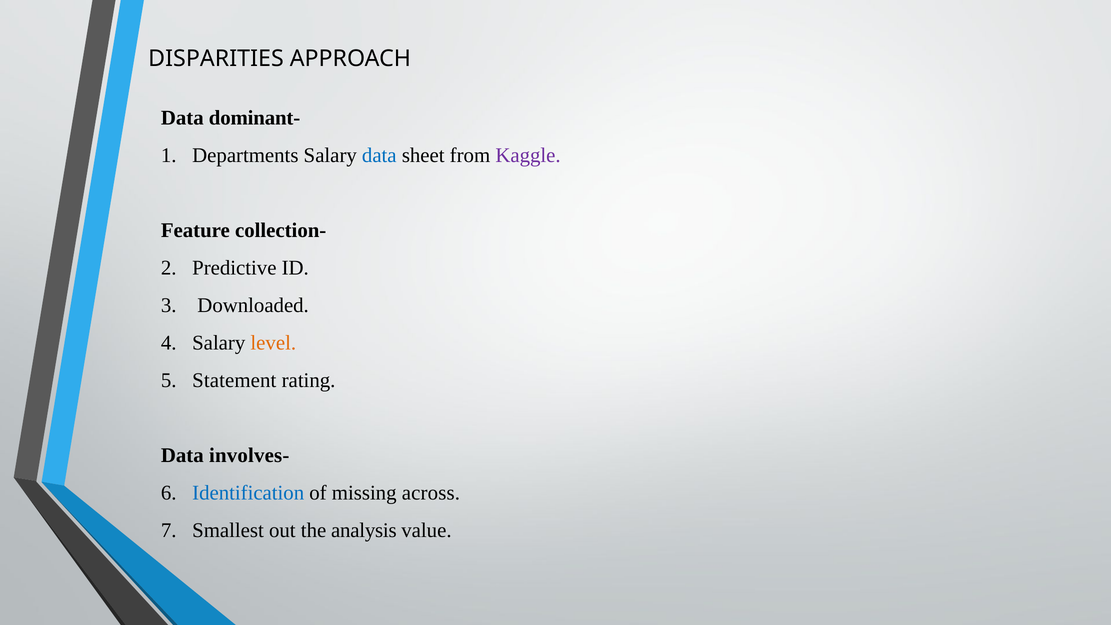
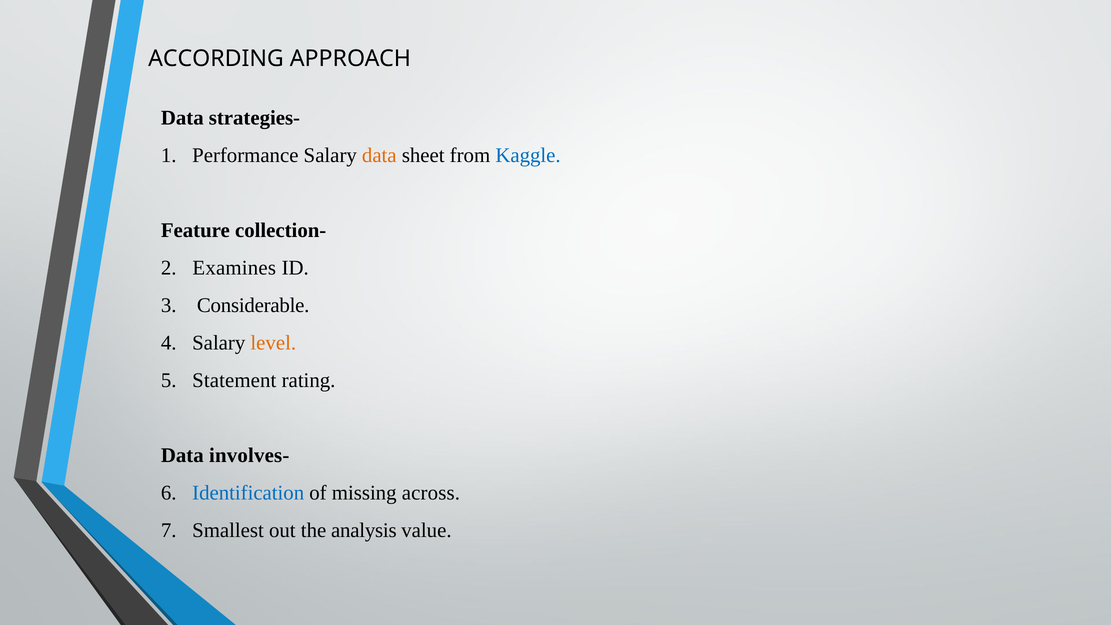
DISPARITIES: DISPARITIES -> ACCORDING (216, 58)
dominant-: dominant- -> strategies- (254, 118)
Departments: Departments -> Performance (245, 155)
data colour: blue -> orange (379, 155)
Kaggle colour: purple -> blue (528, 155)
Predictive: Predictive -> Examines (234, 268)
Downloaded: Downloaded -> Considerable (253, 305)
